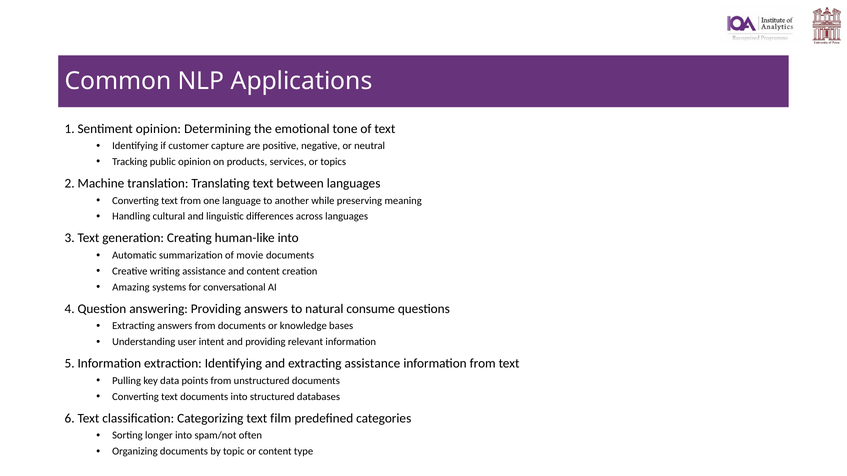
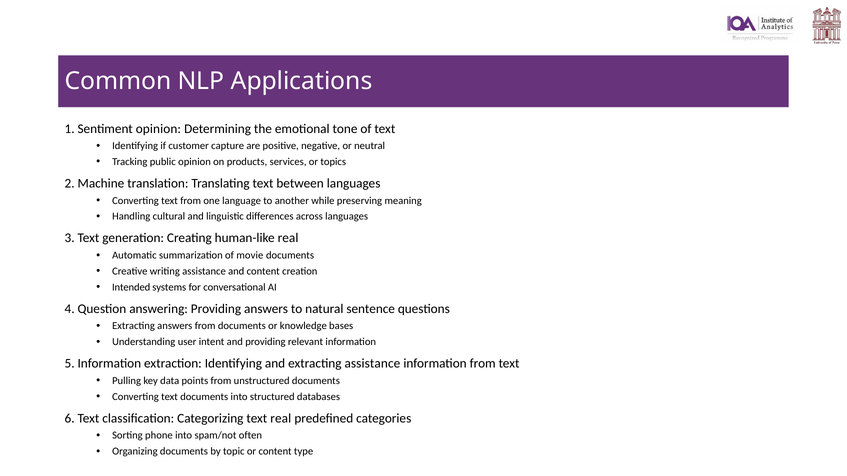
human-like into: into -> real (288, 238)
Amazing: Amazing -> Intended (131, 287)
consume: consume -> sentence (371, 309)
text film: film -> real (281, 419)
longer: longer -> phone (159, 436)
